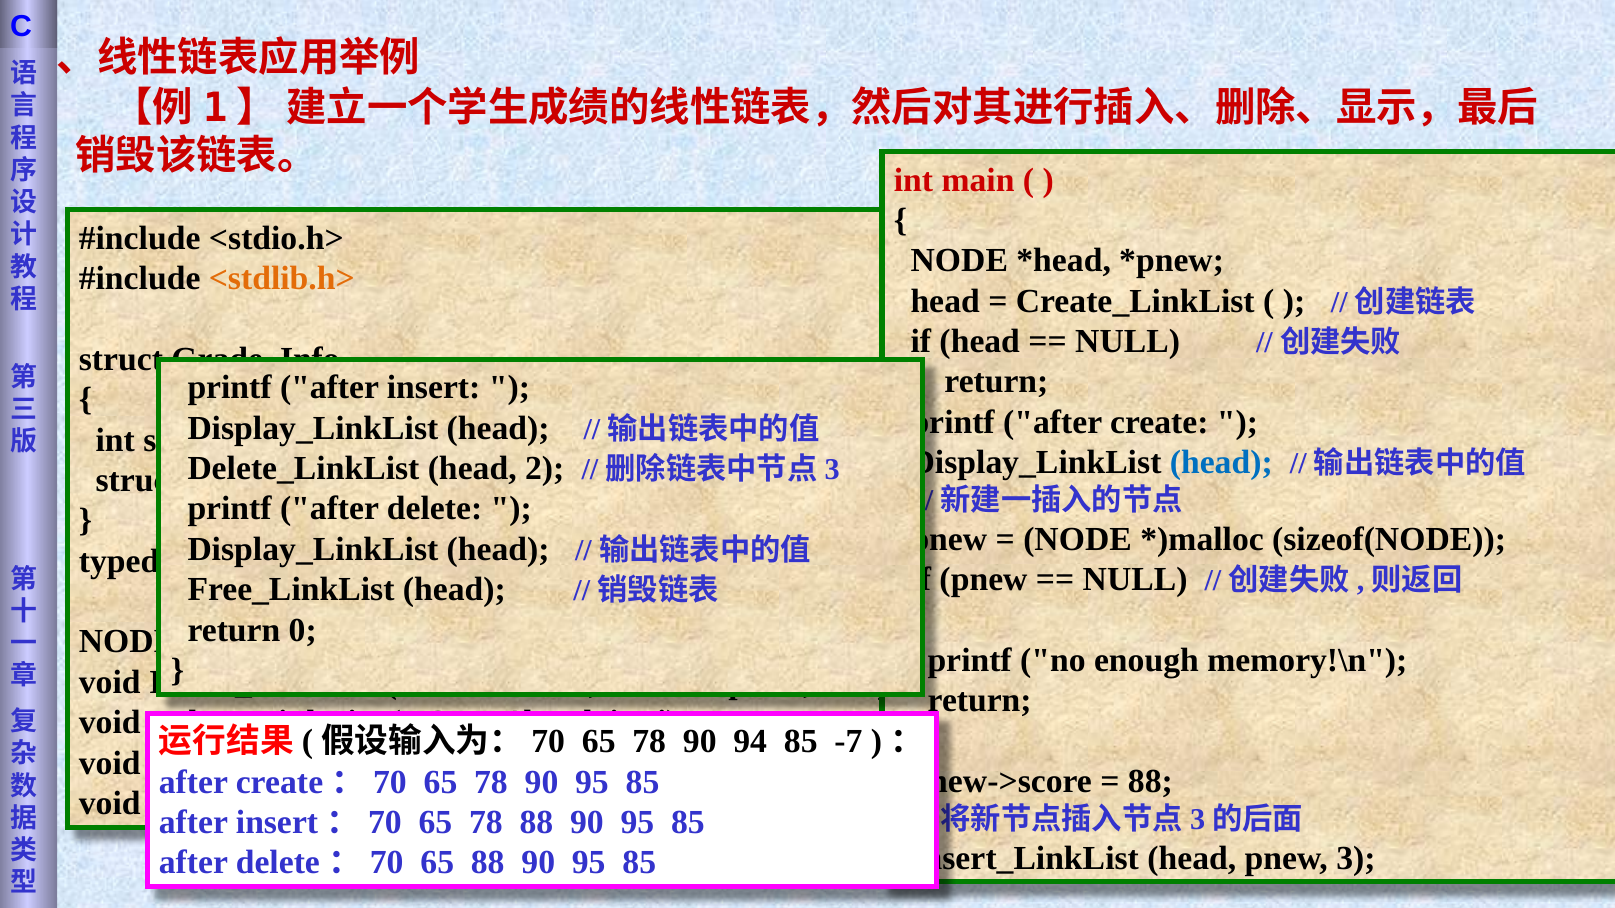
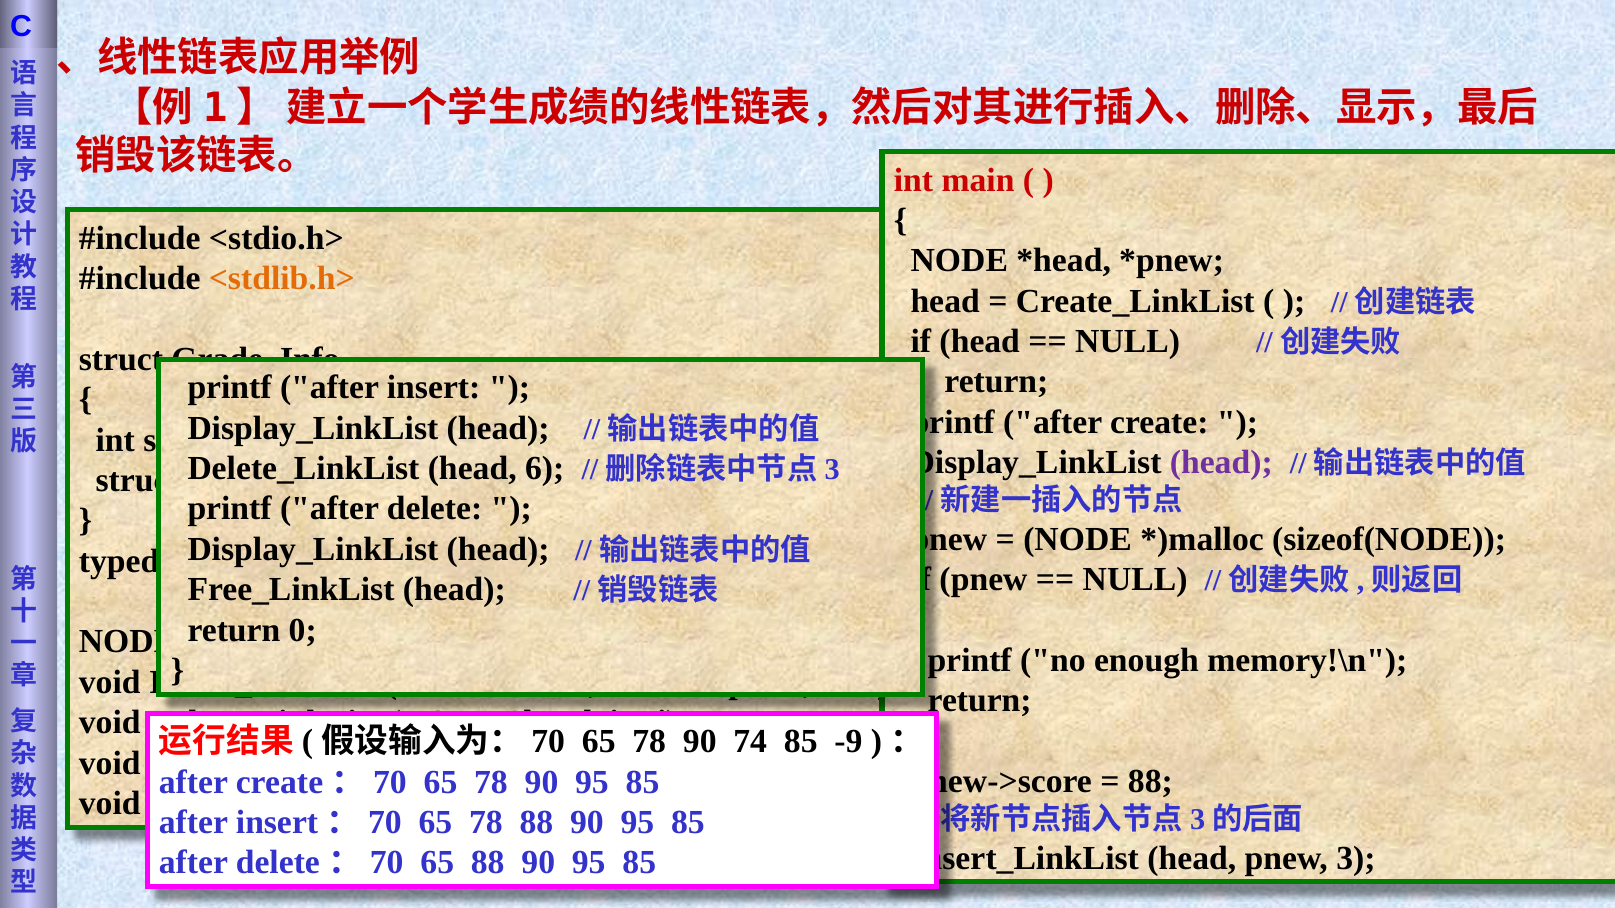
head colour: blue -> purple (1221, 463)
2: 2 -> 6 (545, 469)
94: 94 -> 74 (750, 742)
-7: -7 -> -9 (848, 742)
